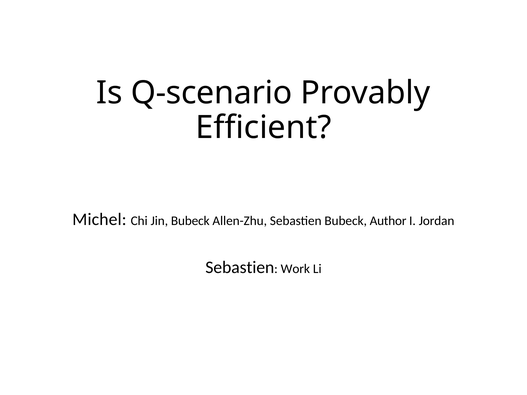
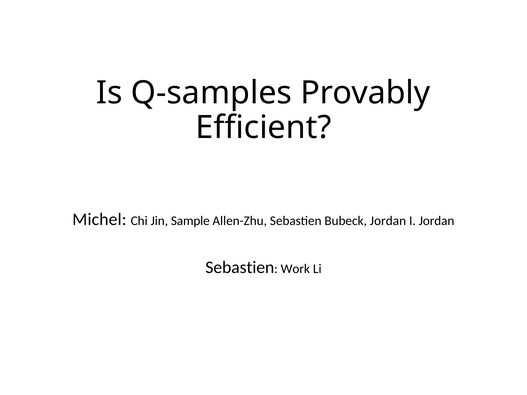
Q-scenario: Q-scenario -> Q-samples (211, 93)
Jin Bubeck: Bubeck -> Sample (190, 221)
Bubeck Author: Author -> Jordan (388, 221)
